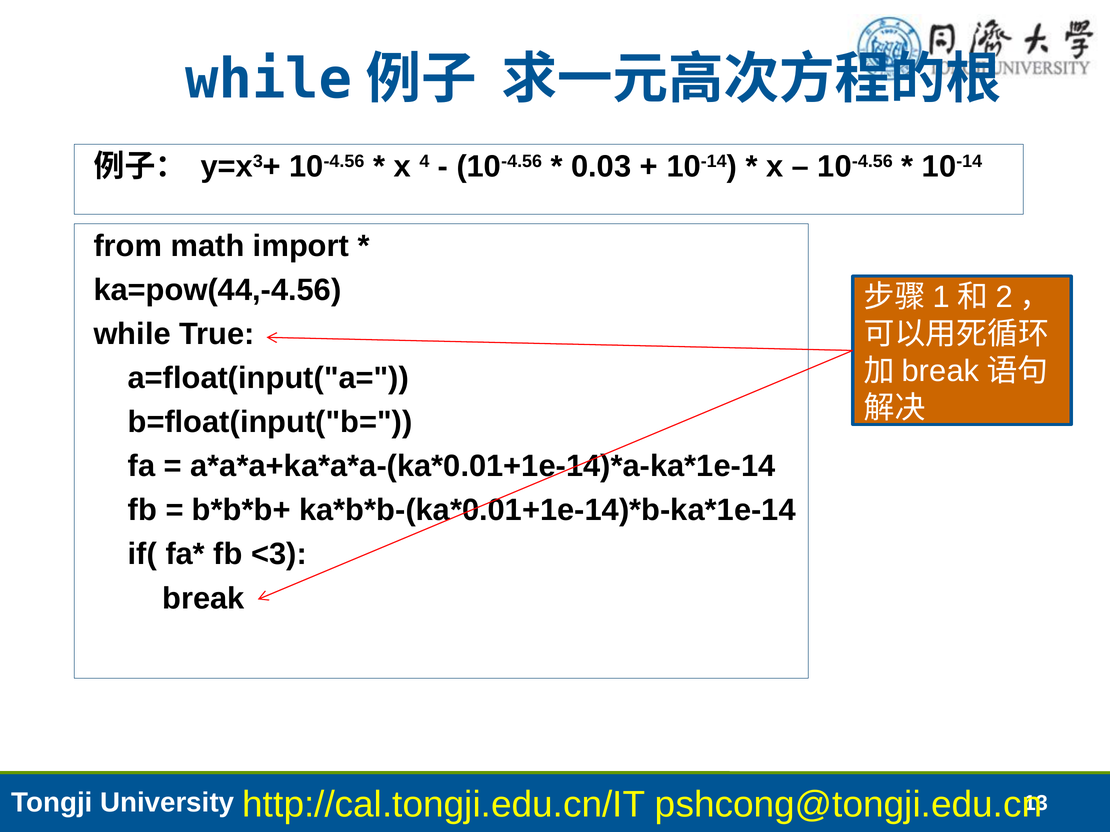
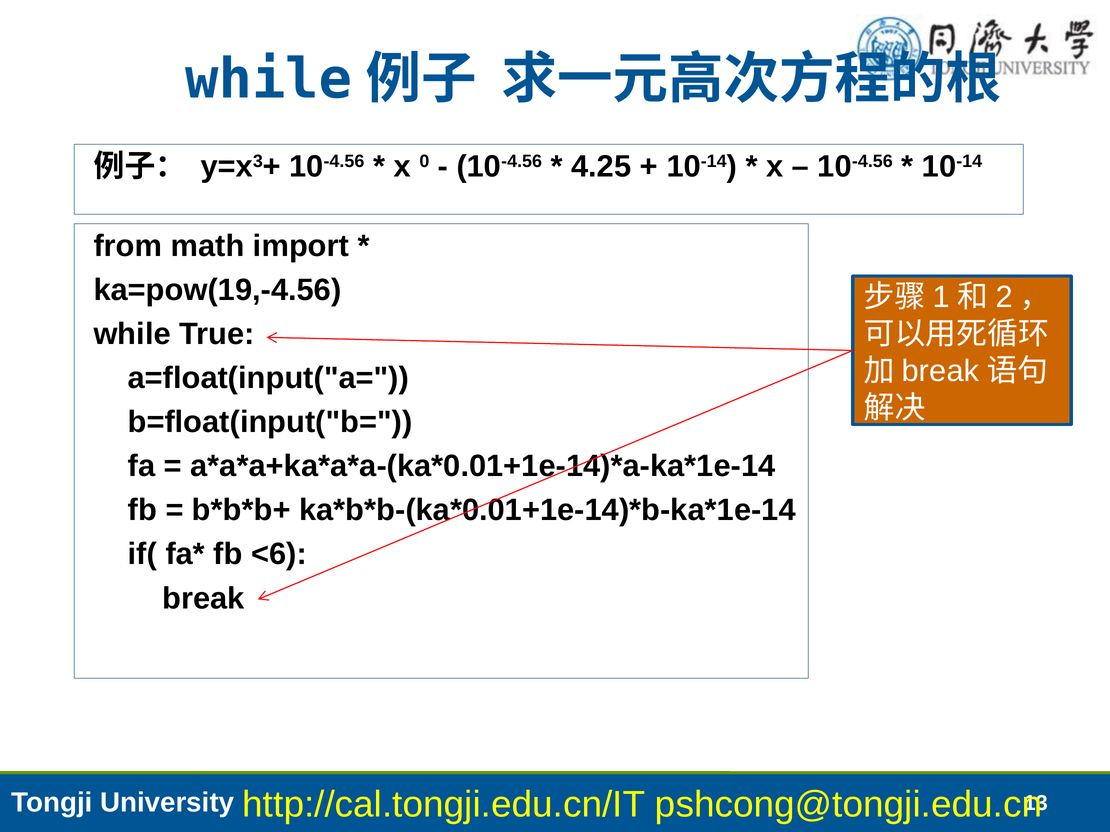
4: 4 -> 0 (424, 162)
0.03: 0.03 -> 4.25 (601, 167)
ka=pow(44,-4.56: ka=pow(44,-4.56 -> ka=pow(19,-4.56 (217, 290)
<3: <3 -> <6 (279, 555)
